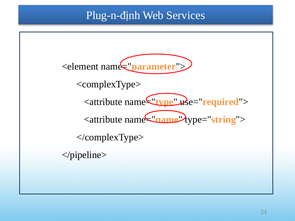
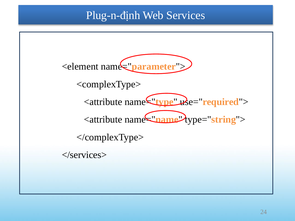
</pipeline>: </pipeline> -> </services> (84, 155)
